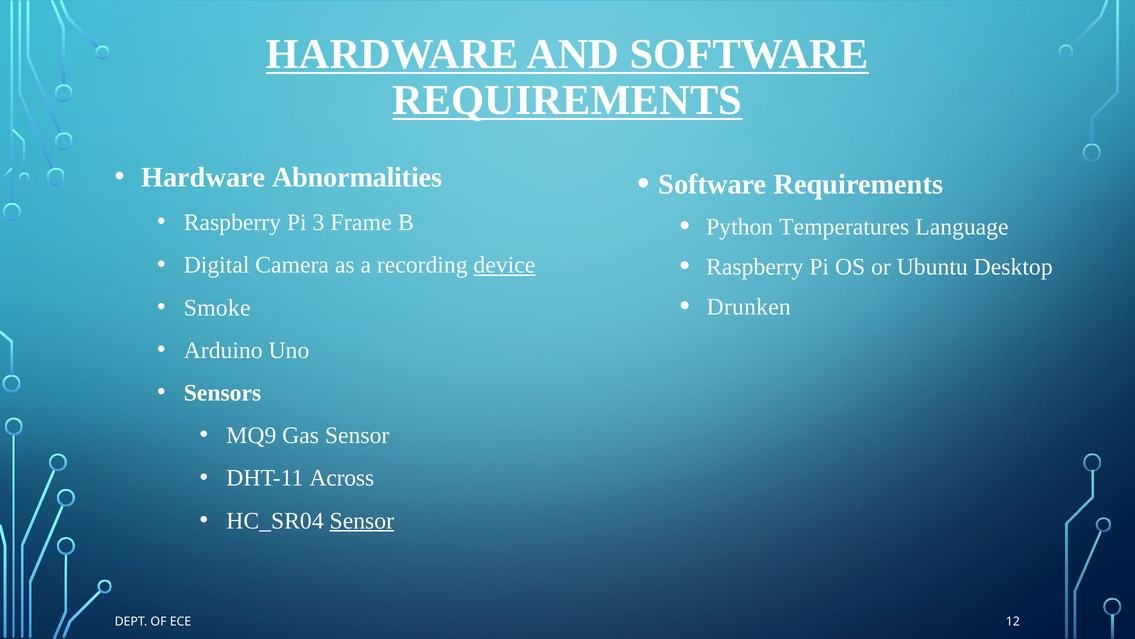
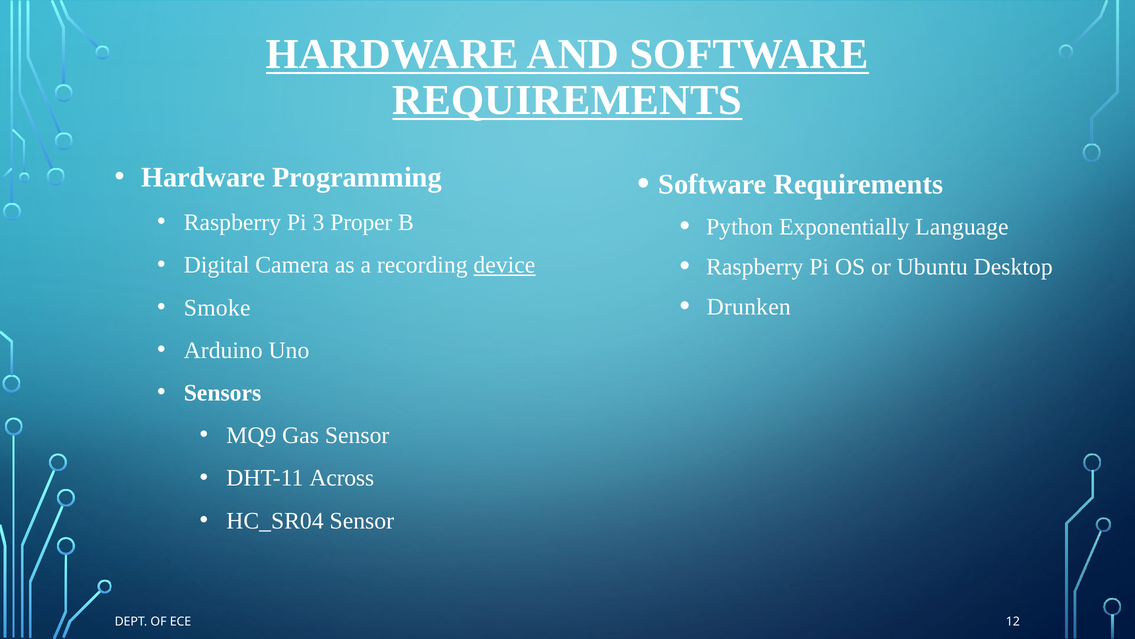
Abnormalities: Abnormalities -> Programming (357, 177)
Frame: Frame -> Proper (361, 222)
Temperatures: Temperatures -> Exponentially (844, 227)
Sensor underline: present -> none (362, 520)
